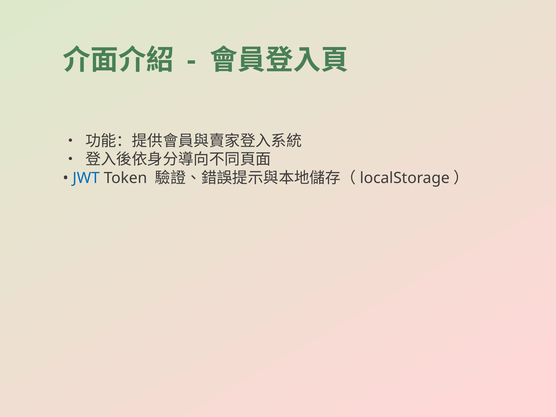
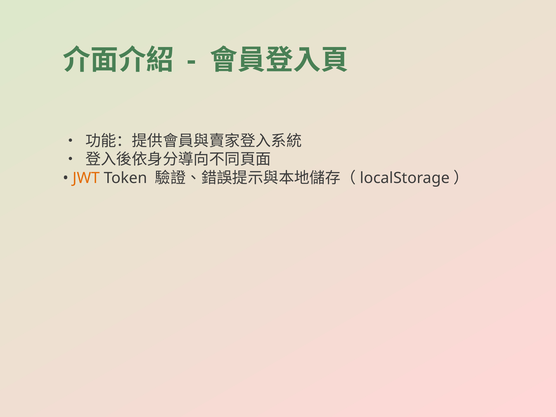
JWT colour: blue -> orange (86, 178)
